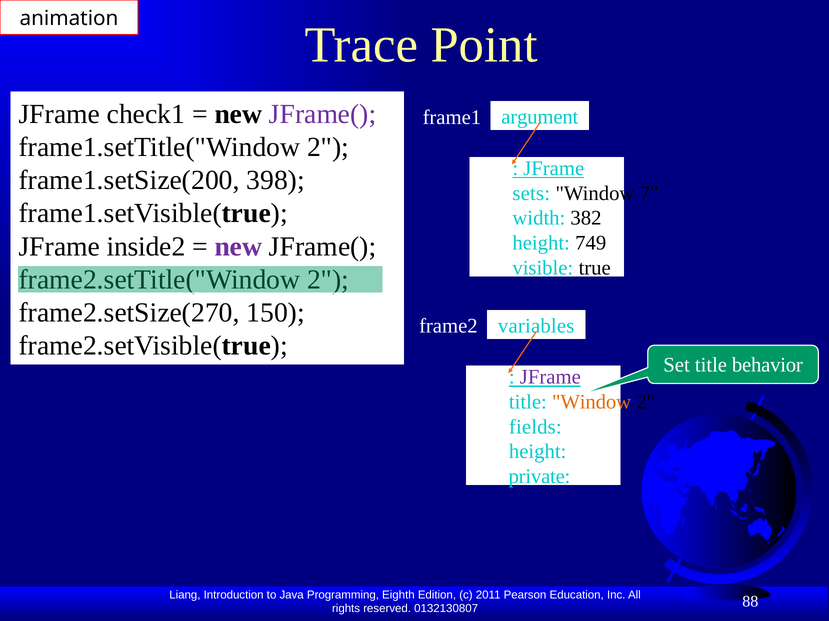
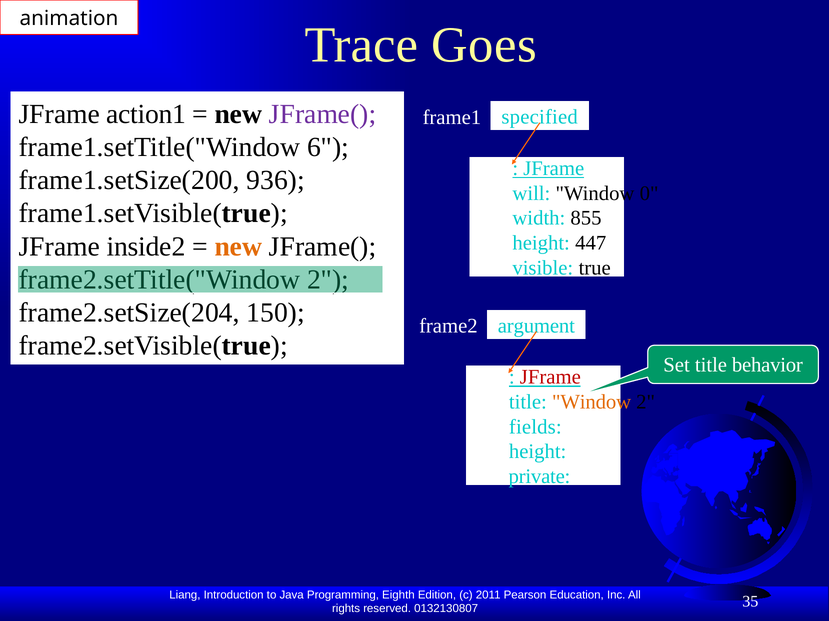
Point: Point -> Goes (484, 45)
check1: check1 -> action1 (146, 114)
argument: argument -> specified (540, 117)
frame1.setTitle("Window 2: 2 -> 6 (328, 147)
398: 398 -> 936 (276, 180)
sets: sets -> will (531, 193)
7: 7 -> 0 (649, 193)
382: 382 -> 855 (586, 218)
749: 749 -> 447 (591, 243)
new colour: purple -> orange (238, 247)
frame2.setSize(270: frame2.setSize(270 -> frame2.setSize(204 (129, 313)
variables: variables -> argument (536, 326)
JFrame colour: purple -> red (550, 378)
88: 88 -> 35 (750, 602)
